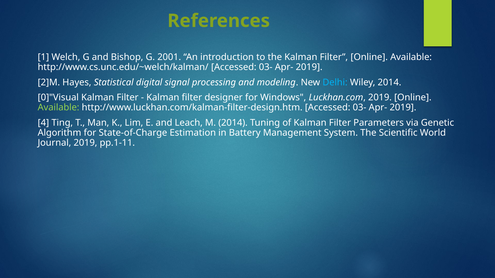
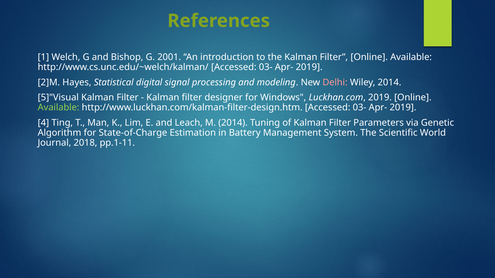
Delhi colour: light blue -> pink (335, 83)
0]"Visual: 0]"Visual -> 5]"Visual (58, 98)
Journal 2019: 2019 -> 2018 (85, 143)
